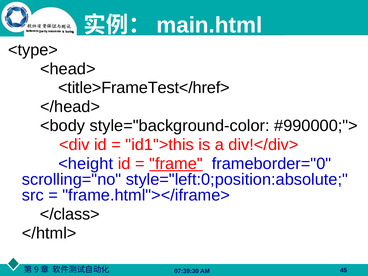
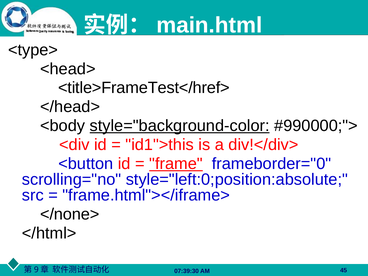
style="background-color underline: none -> present (180, 126)
<height: <height -> <button (86, 164)
</class>: </class> -> </none> (70, 214)
